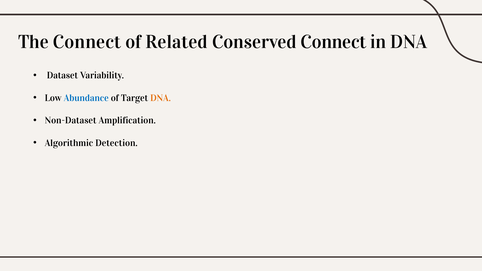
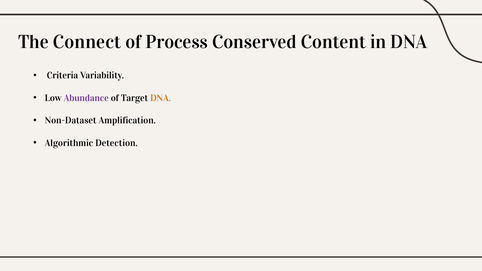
Related: Related -> Process (177, 42)
Conserved Connect: Connect -> Content (333, 42)
Dataset: Dataset -> Criteria (62, 76)
Abundance colour: blue -> purple (86, 98)
